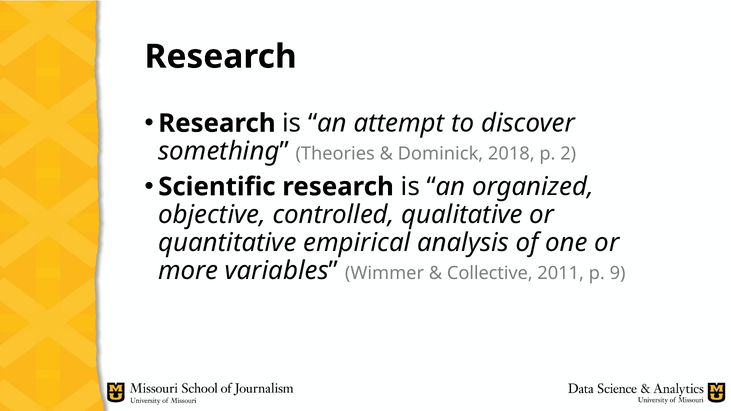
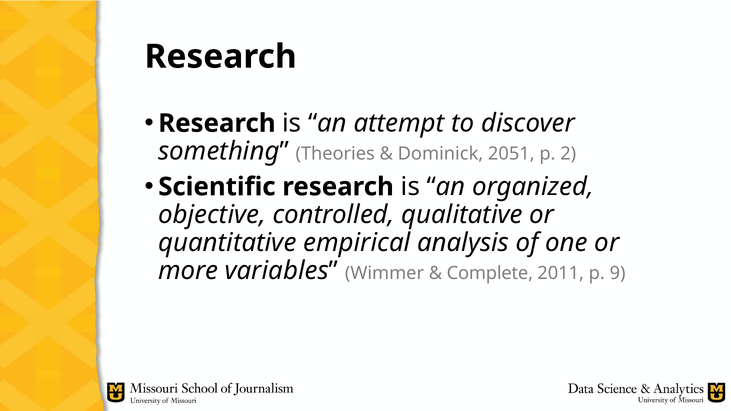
2018: 2018 -> 2051 (511, 154)
Collective: Collective -> Complete (490, 273)
